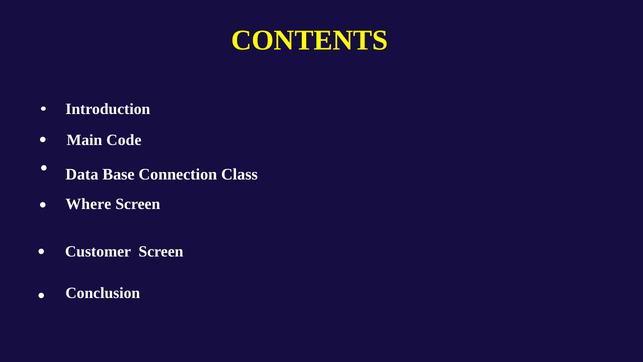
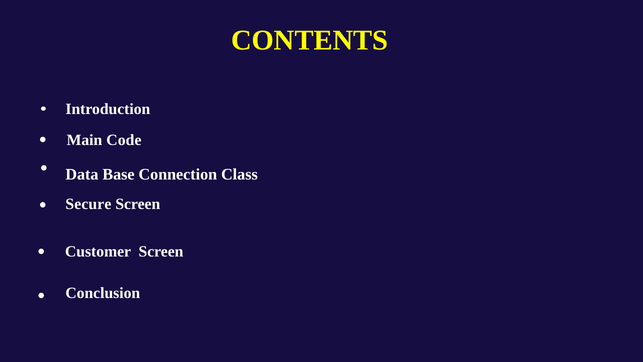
Where: Where -> Secure (88, 204)
